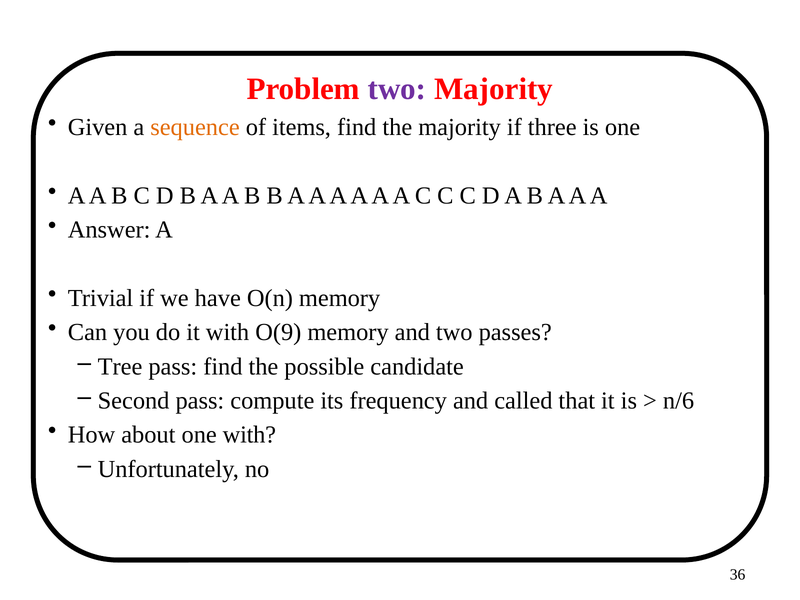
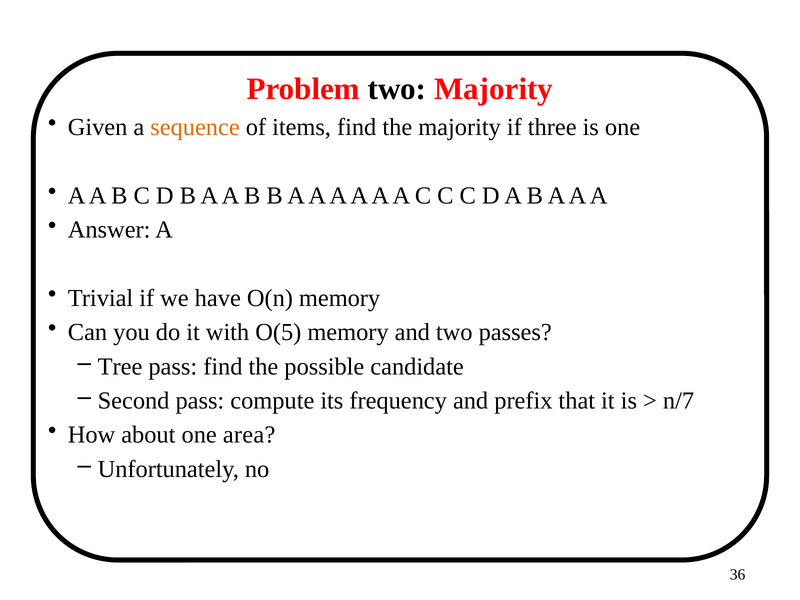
two colour: purple -> black (397, 89)
O(9: O(9 -> O(5 (278, 332)
called: called -> prefix (523, 401)
n/6: n/6 -> n/7 (679, 401)
one with: with -> area (249, 435)
